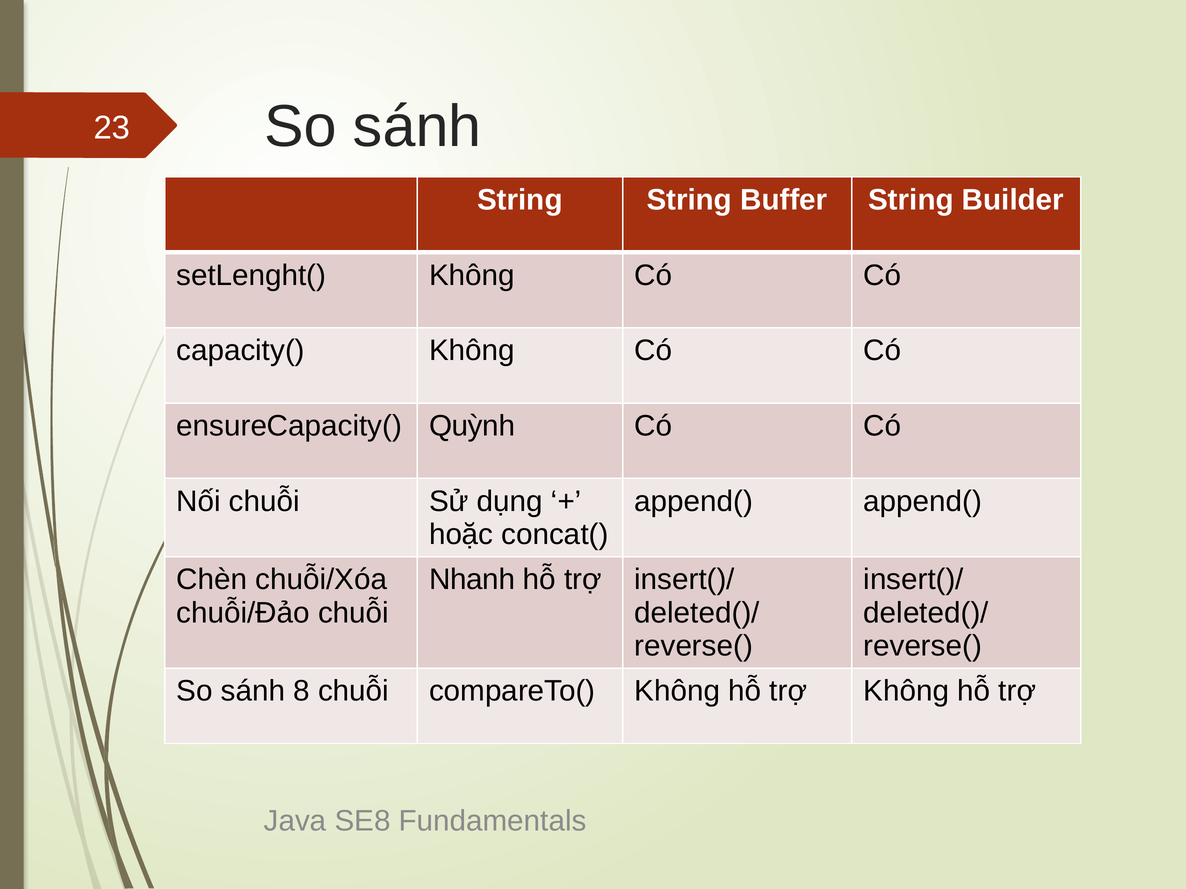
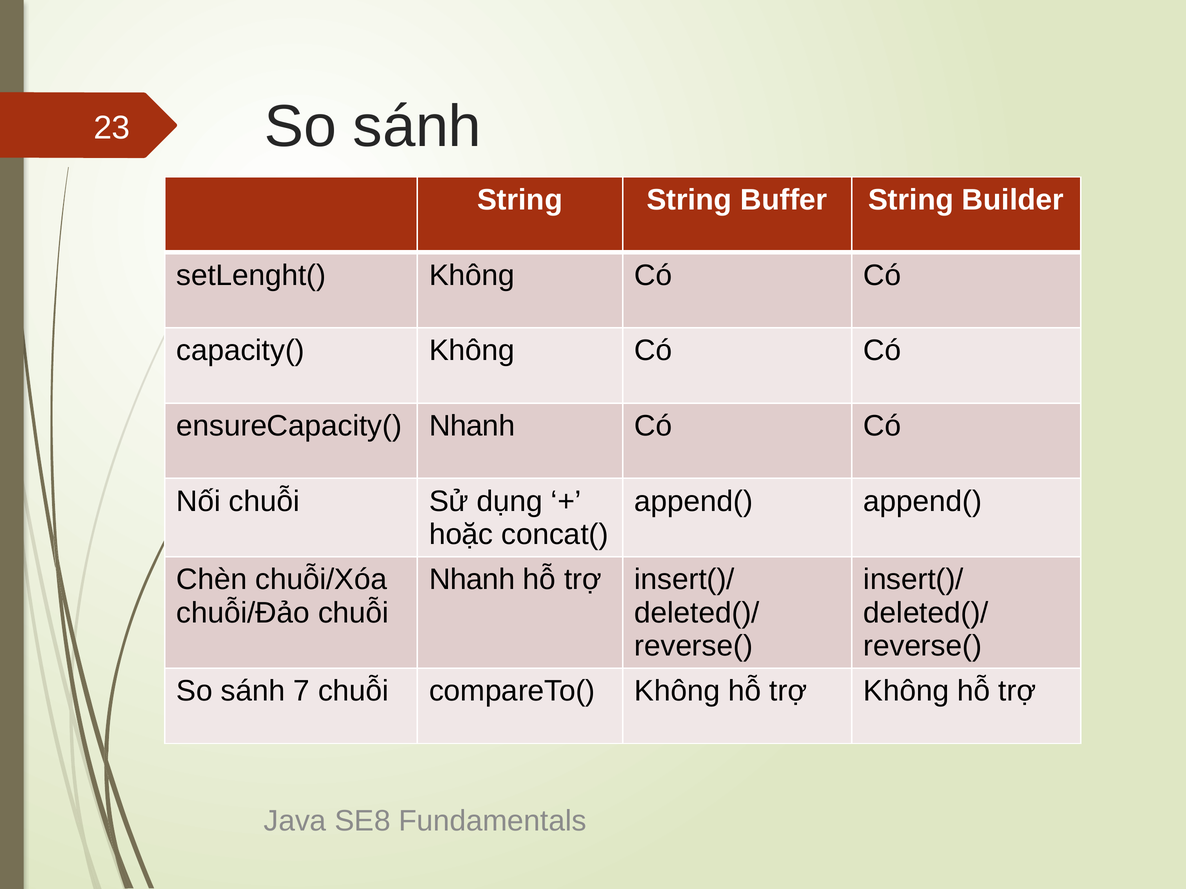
ensureCapacity( Quỳnh: Quỳnh -> Nhanh (472, 426)
8: 8 -> 7 (302, 692)
